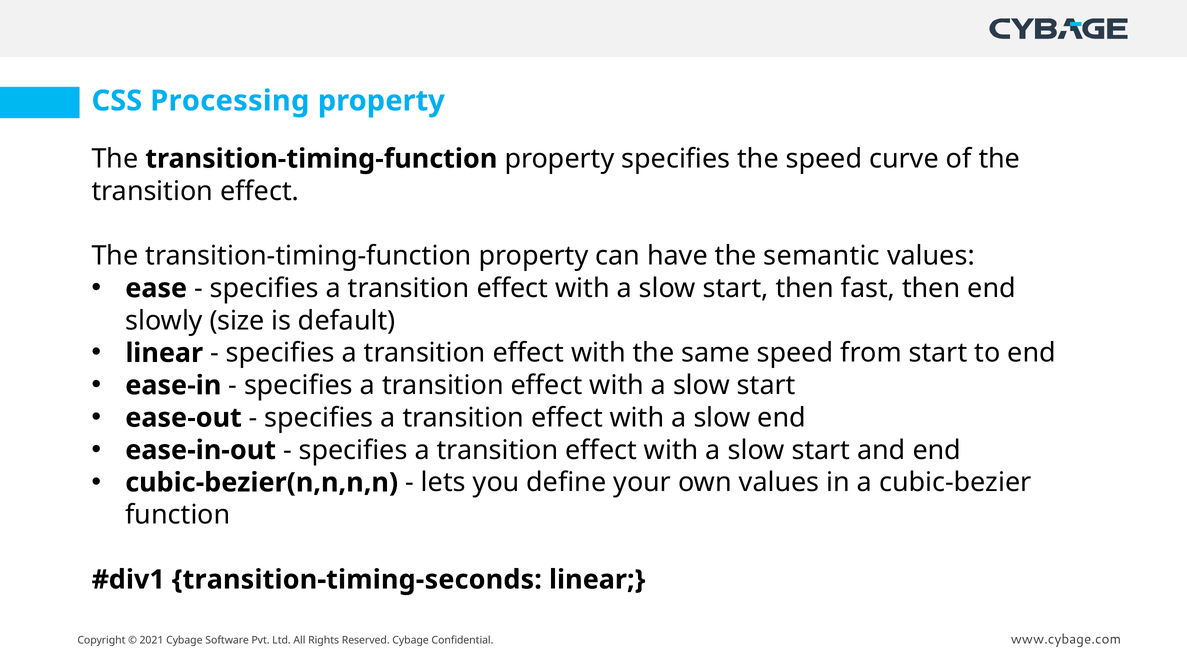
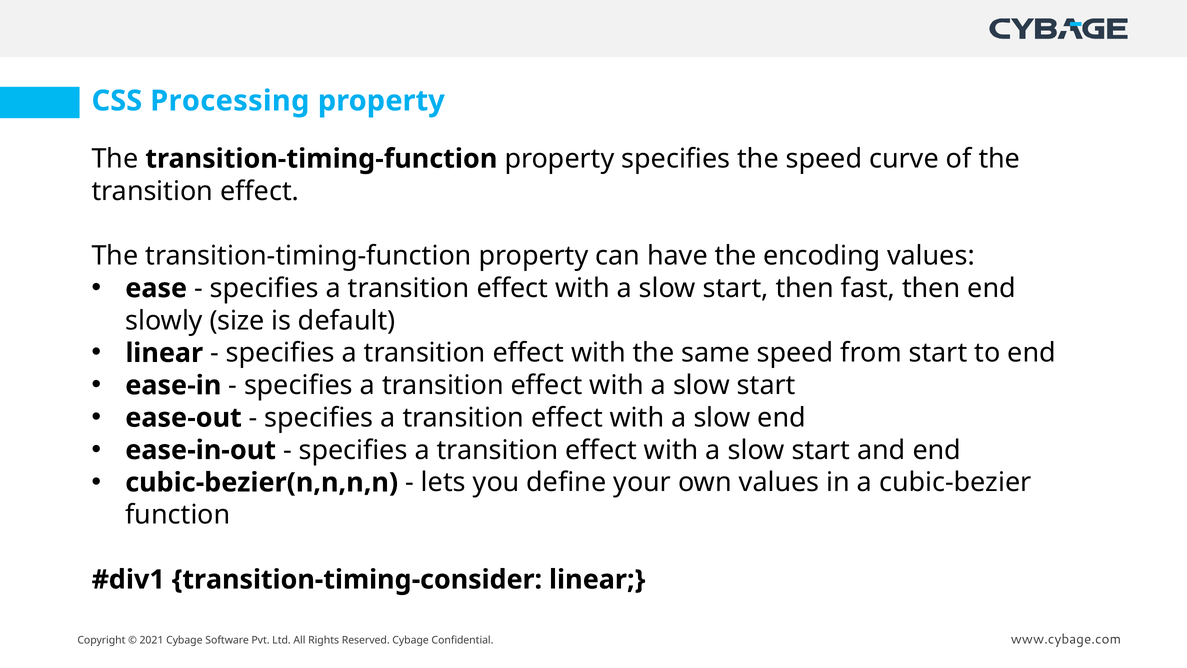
semantic: semantic -> encoding (822, 256)
transition-timing-seconds: transition-timing-seconds -> transition-timing-consider (357, 580)
